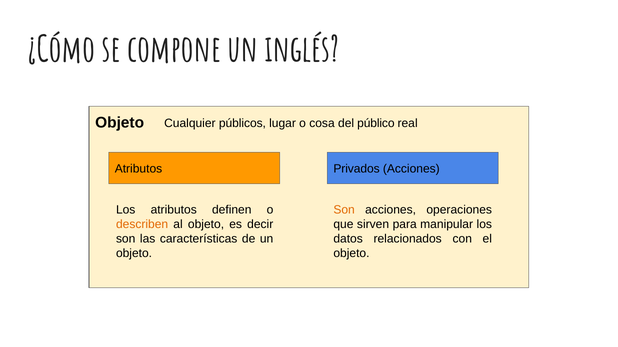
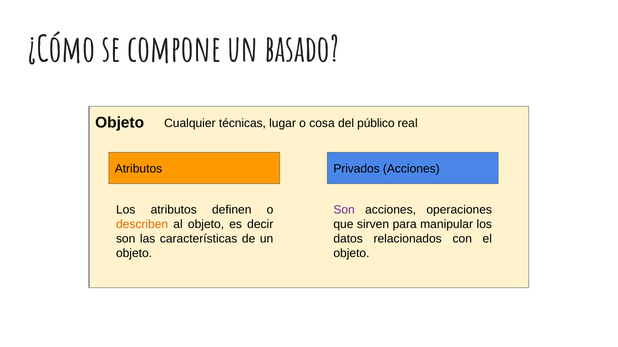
inglés: inglés -> basado (302, 50)
públicos: públicos -> técnicas (242, 124)
Son colour: orange -> purple (344, 210)
